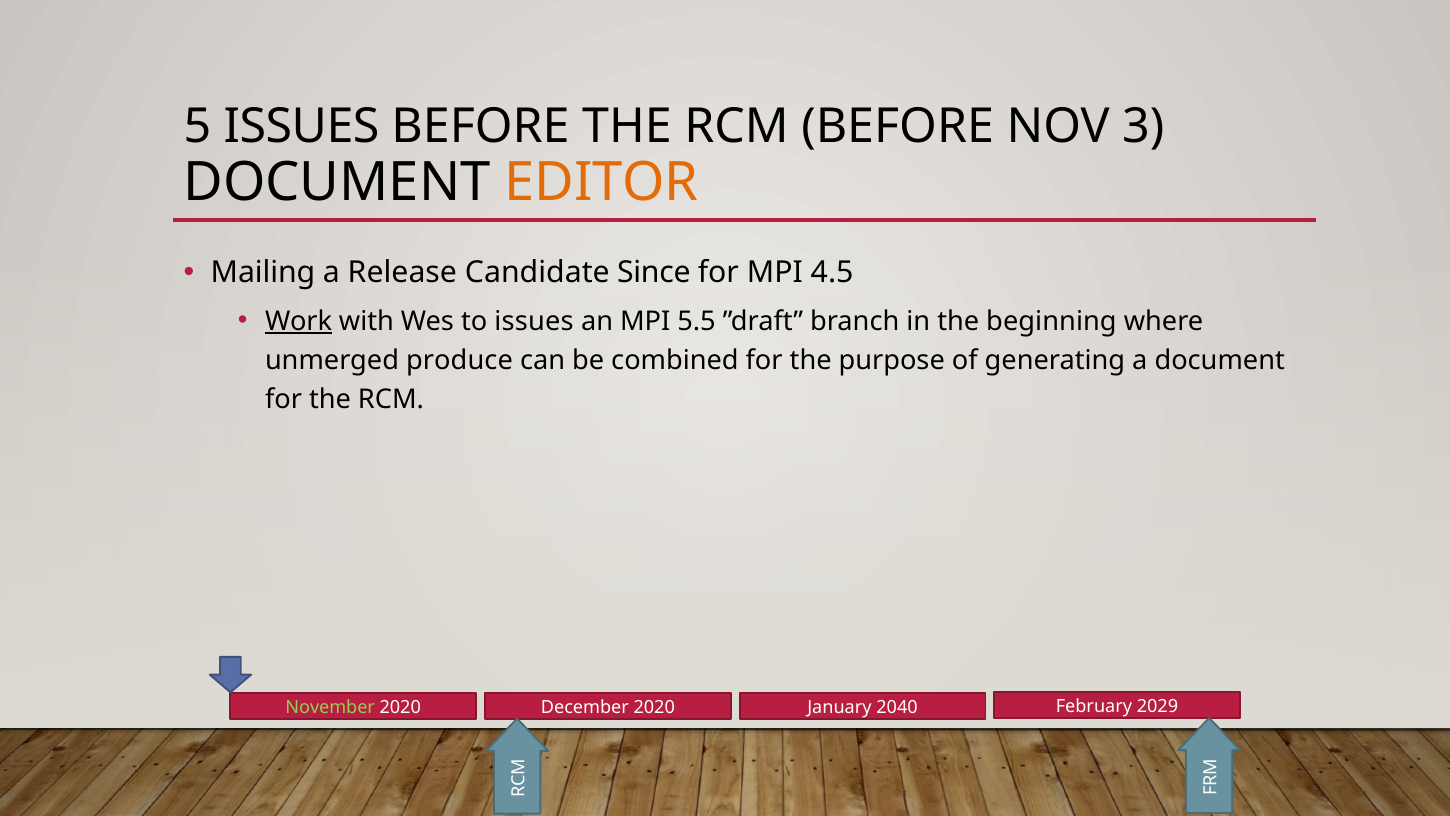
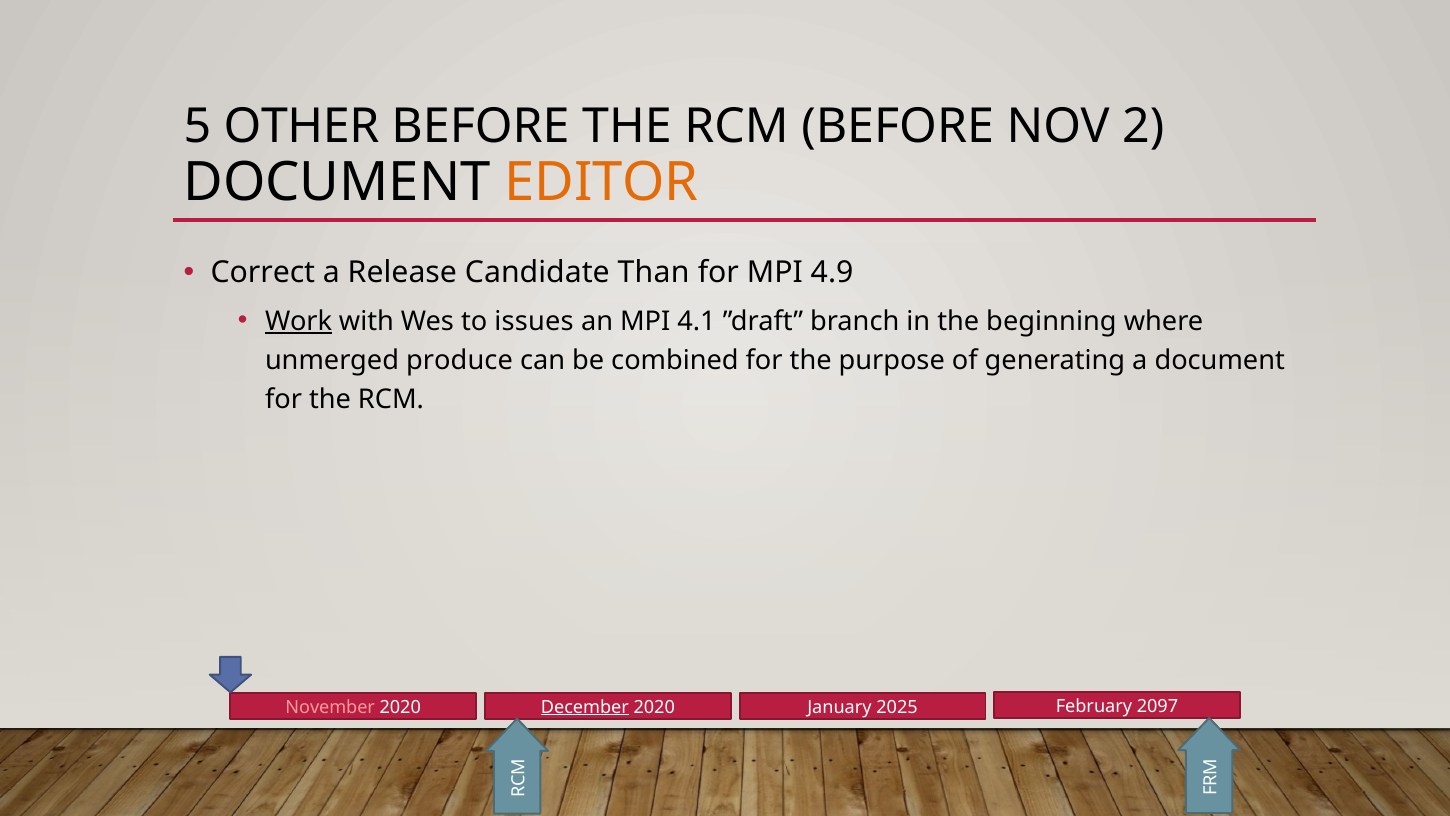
5 ISSUES: ISSUES -> OTHER (302, 127)
3: 3 -> 2 (1143, 127)
Mailing: Mailing -> Correct (263, 273)
Since: Since -> Than (654, 273)
4.5: 4.5 -> 4.9 (832, 273)
5.5: 5.5 -> 4.1 (697, 321)
November colour: light green -> pink (330, 707)
December underline: none -> present (585, 707)
2040: 2040 -> 2025 (897, 707)
2029: 2029 -> 2097 (1157, 706)
